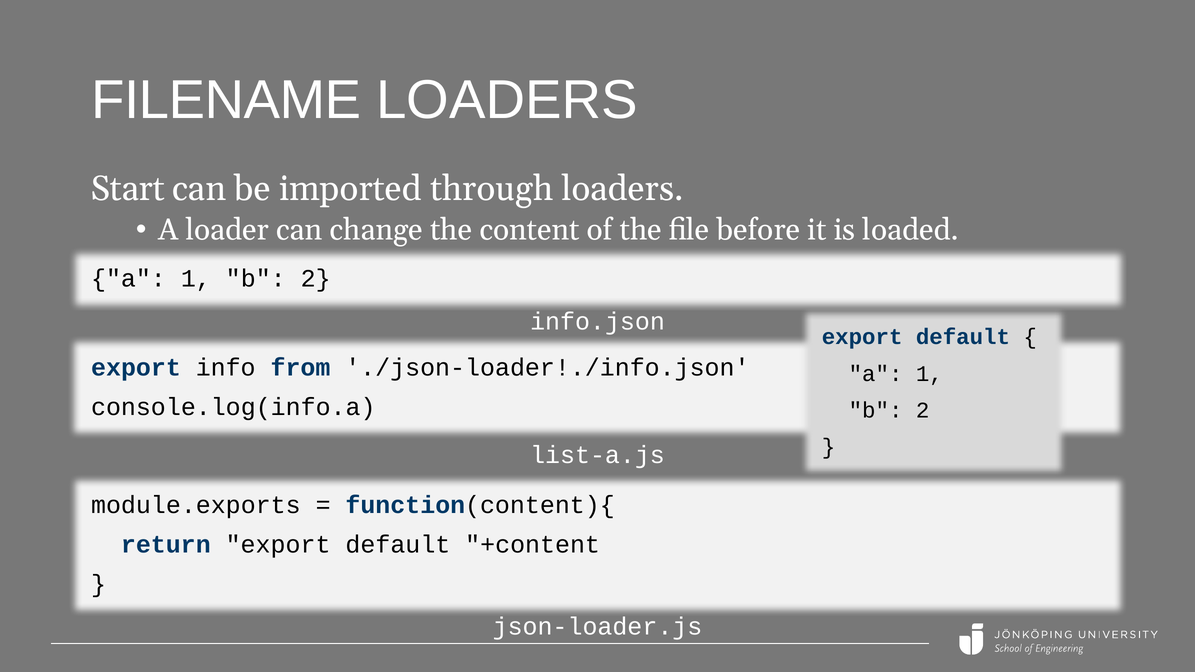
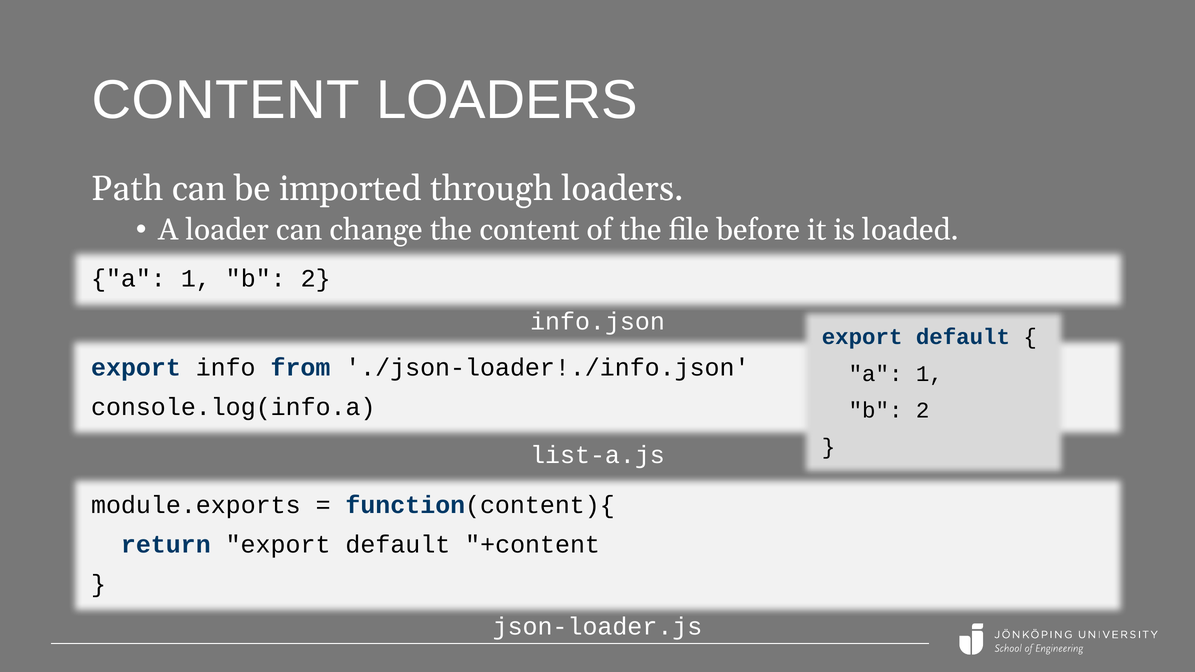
FILENAME: FILENAME -> CONTENT (226, 100)
Start: Start -> Path (127, 189)
